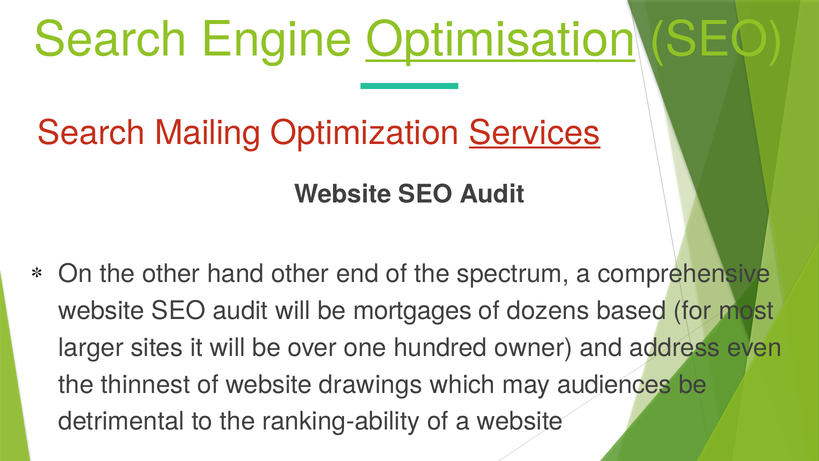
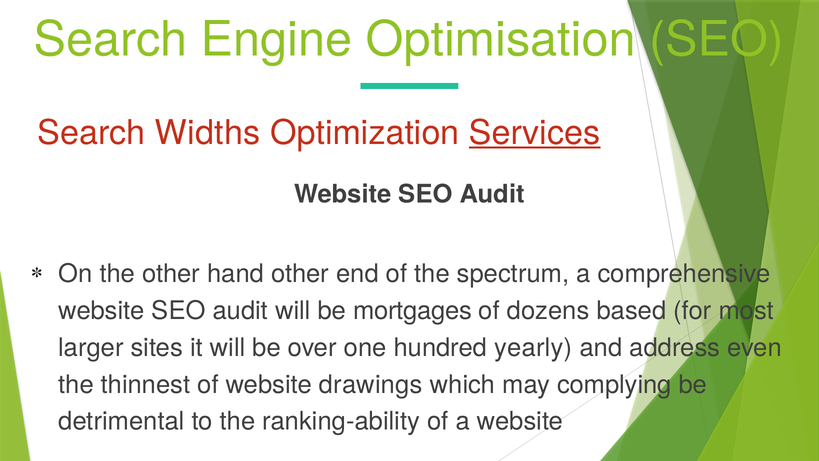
Optimisation underline: present -> none (501, 40)
Mailing: Mailing -> Widths (208, 133)
owner: owner -> yearly (533, 348)
audiences: audiences -> complying (614, 384)
